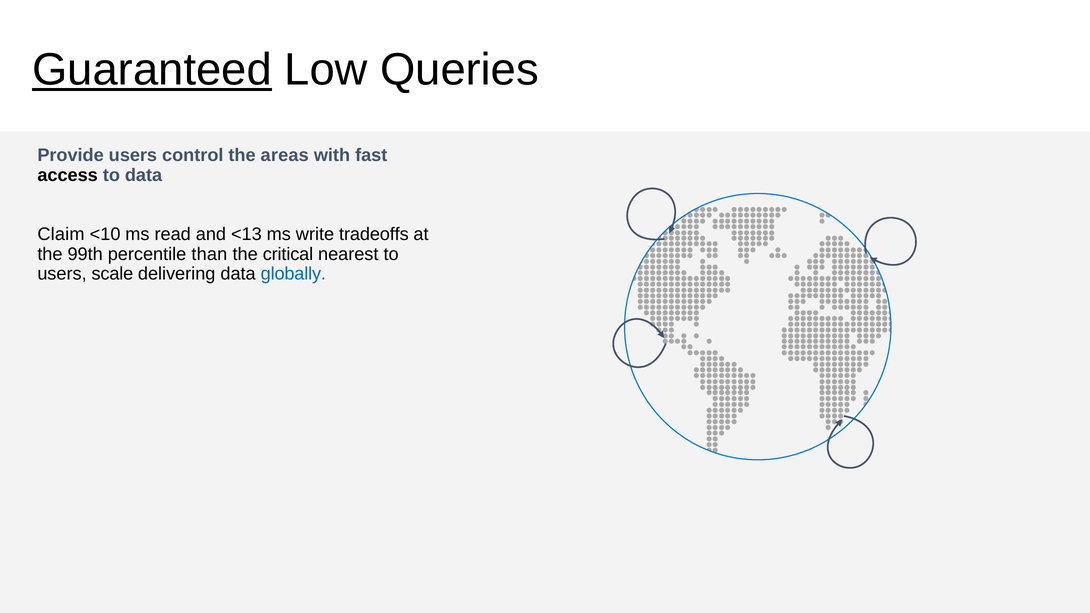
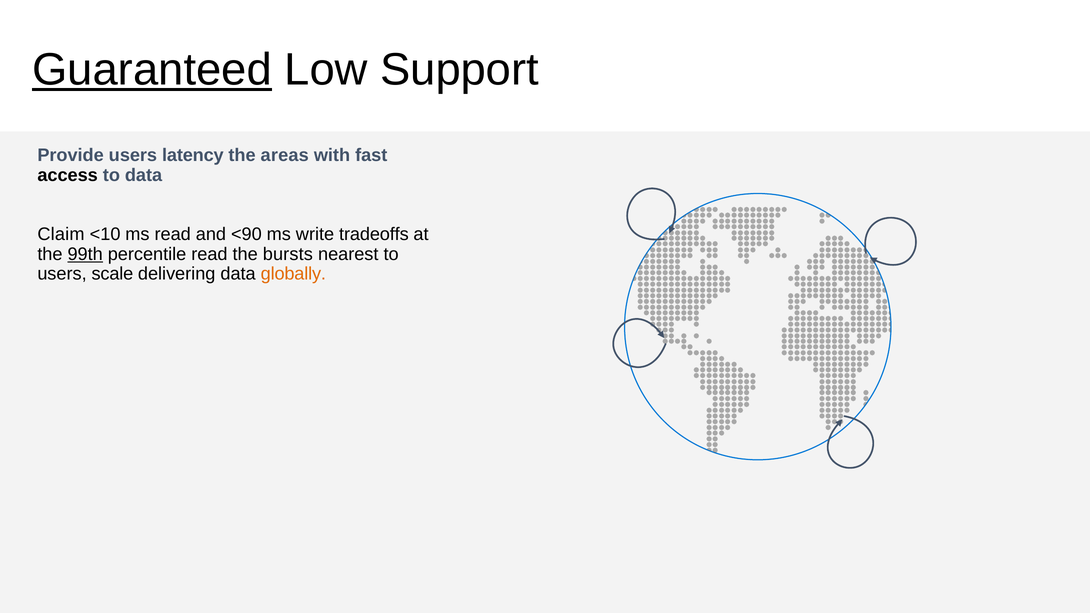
Queries: Queries -> Support (459, 70)
control: control -> latency (193, 155)
<13: <13 -> <90 (246, 235)
99th underline: none -> present (85, 254)
percentile than: than -> read (209, 254)
critical: critical -> bursts (288, 254)
globally colour: blue -> orange (293, 274)
